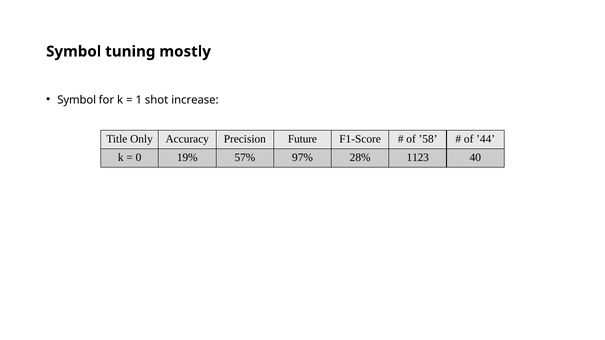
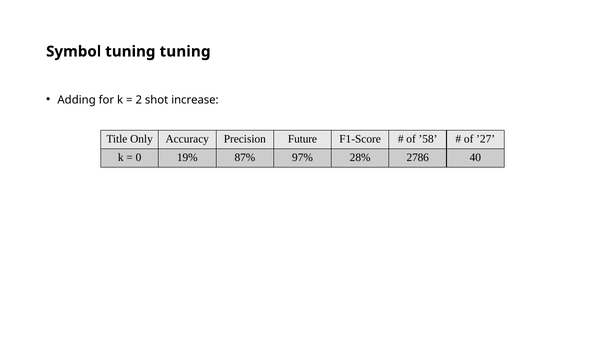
tuning mostly: mostly -> tuning (185, 52)
Symbol: Symbol -> Adding (77, 100)
1: 1 -> 2 (139, 100)
’44: ’44 -> ’27 (486, 139)
57%: 57% -> 87% (245, 158)
1123: 1123 -> 2786 (418, 158)
